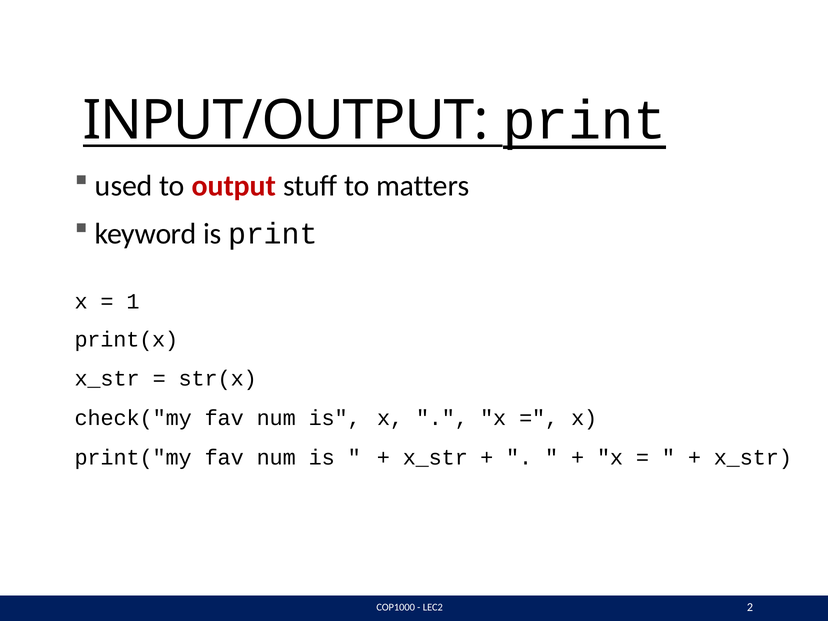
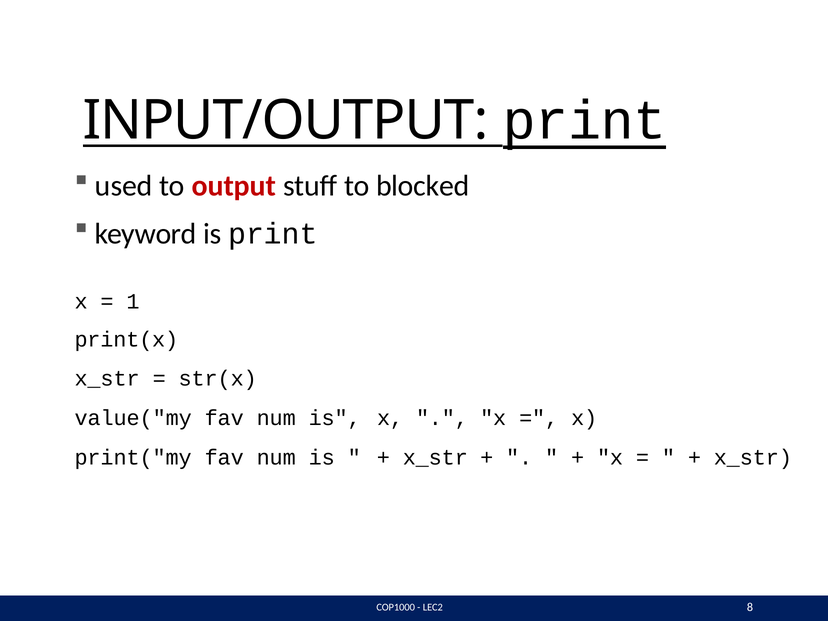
matters: matters -> blocked (423, 186)
check("my: check("my -> value("my (133, 418)
2: 2 -> 8 (750, 607)
